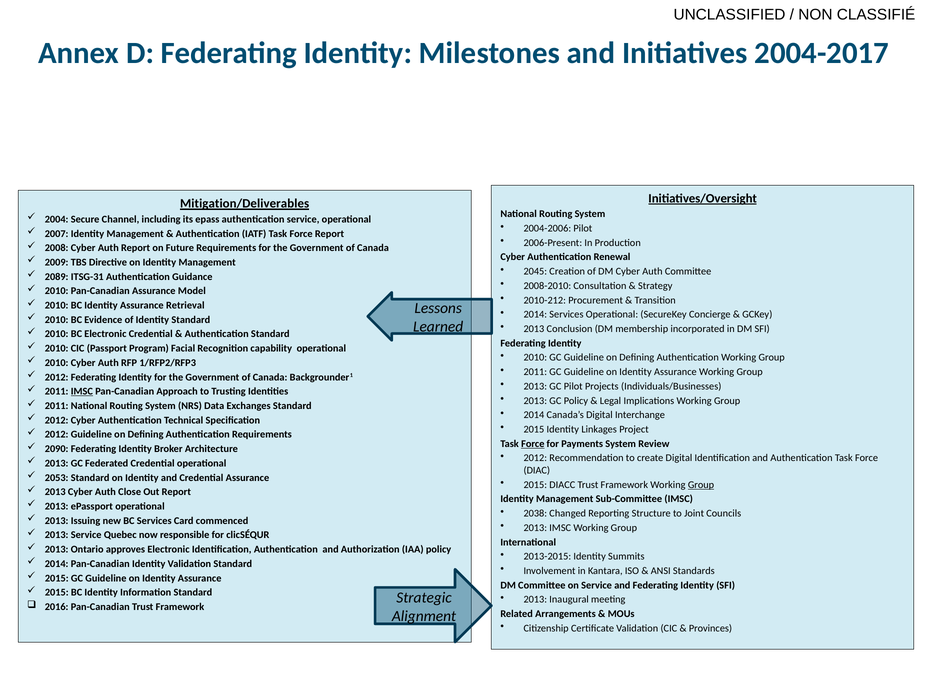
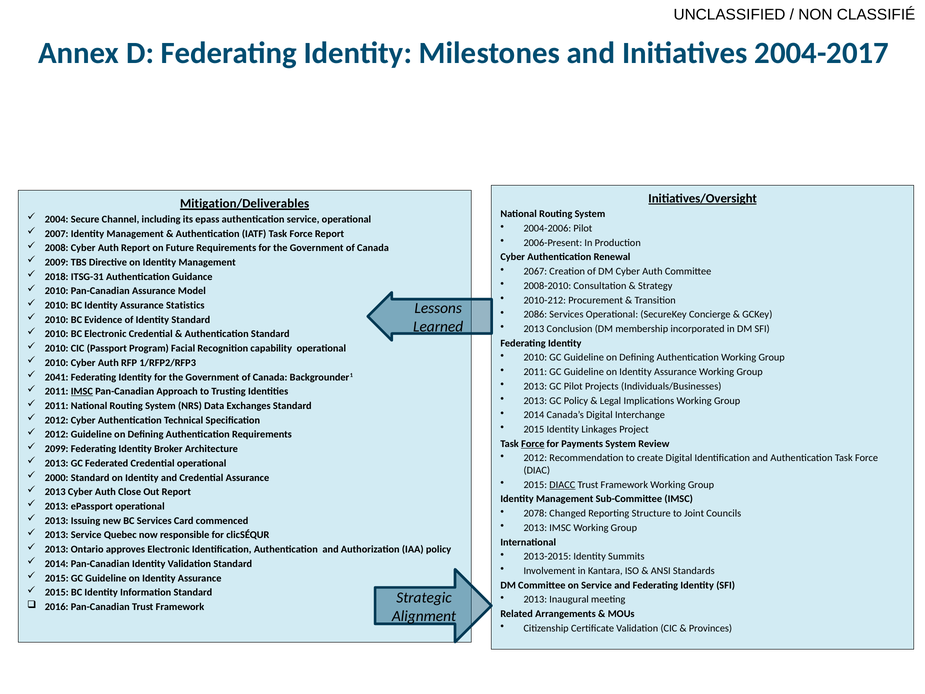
2045: 2045 -> 2067 (535, 271)
2089: 2089 -> 2018 (57, 277)
Retrieval: Retrieval -> Statistics (185, 305)
2014: 2014 -> 2086 (535, 314)
2012: 2012 -> 2041 (57, 377)
2090: 2090 -> 2099 (57, 449)
2053: 2053 -> 2000 (57, 477)
DIACC underline: none -> present (562, 485)
Group underline: present -> none (701, 485)
2038: 2038 -> 2078 (535, 513)
